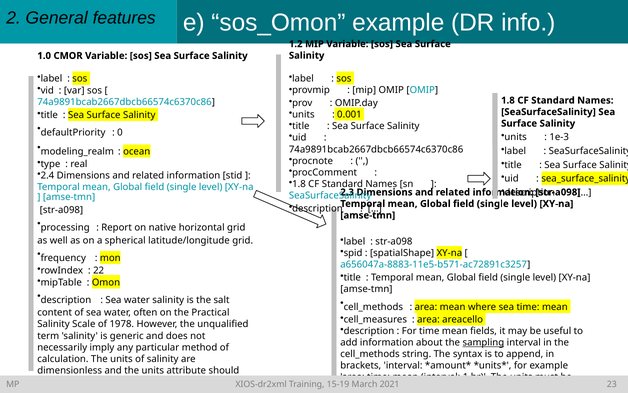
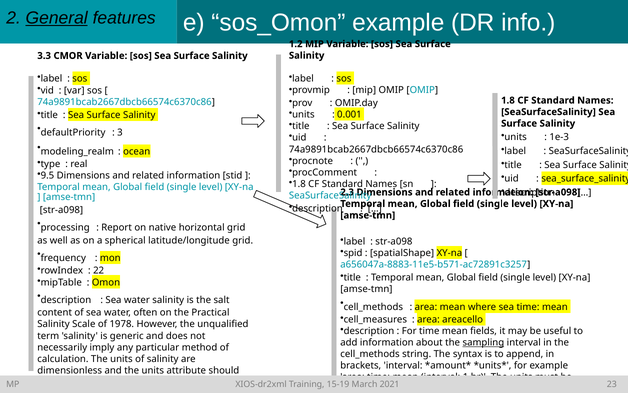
General underline: none -> present (57, 18)
1.0: 1.0 -> 3.3 (44, 56)
0: 0 -> 3 (120, 132)
2.4: 2.4 -> 9.5 (47, 176)
